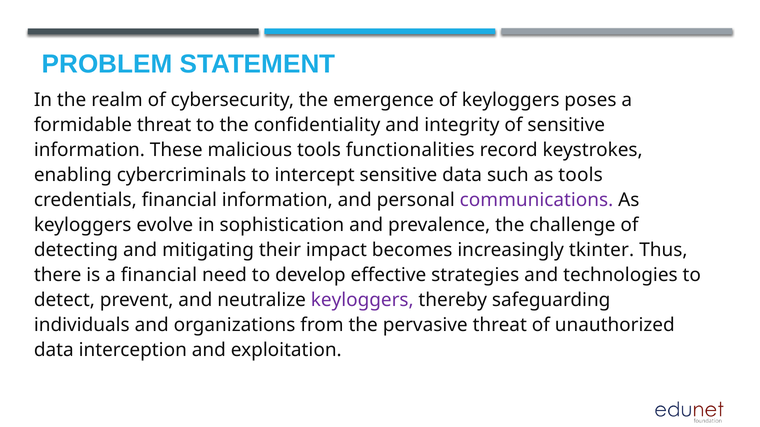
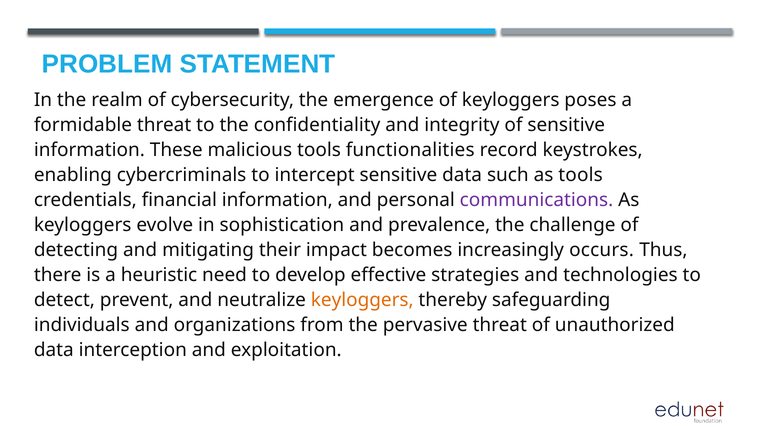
tkinter: tkinter -> occurs (602, 250)
a financial: financial -> heuristic (159, 275)
keyloggers colour: purple -> orange (362, 300)
